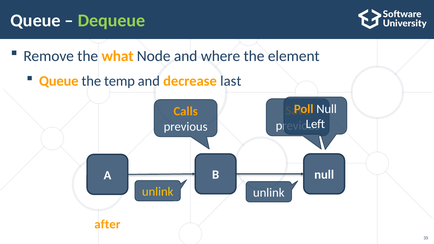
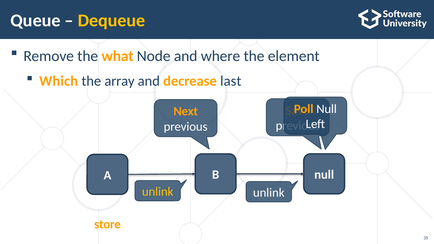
Dequeue colour: light green -> yellow (112, 21)
Queue: Queue -> Which (59, 81)
temp: temp -> array (119, 81)
Calls: Calls -> Next (186, 111)
after: after -> store (107, 224)
